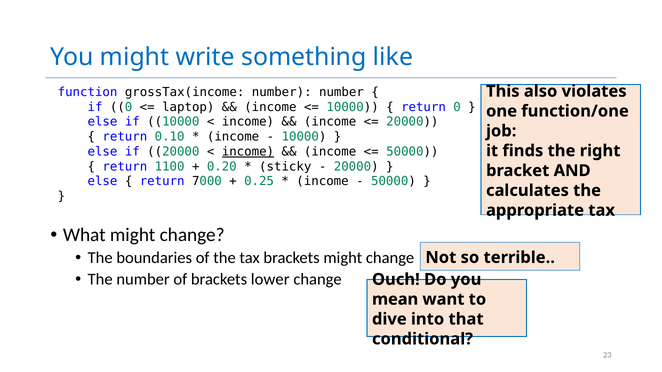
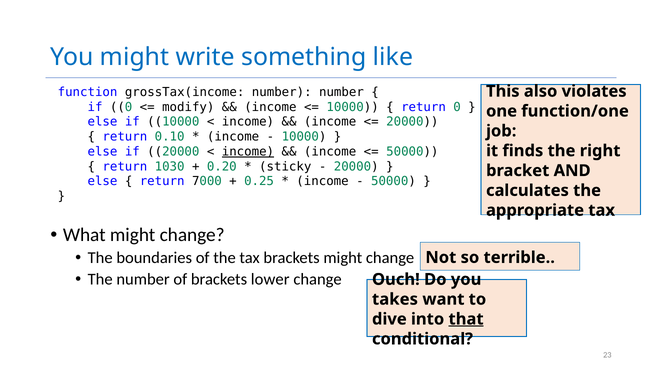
laptop: laptop -> modify (188, 107)
1100: 1100 -> 1030 (170, 167)
mean: mean -> takes (395, 300)
that underline: none -> present (466, 319)
